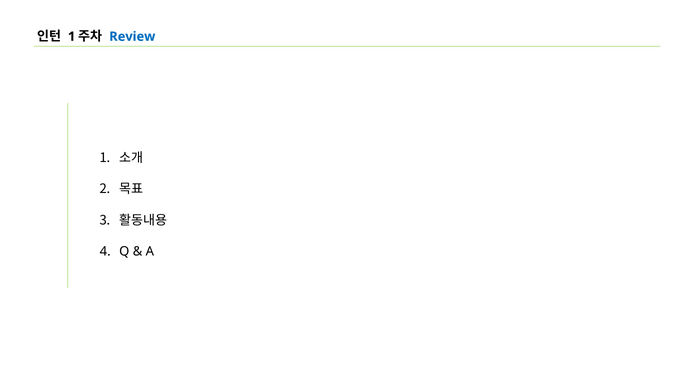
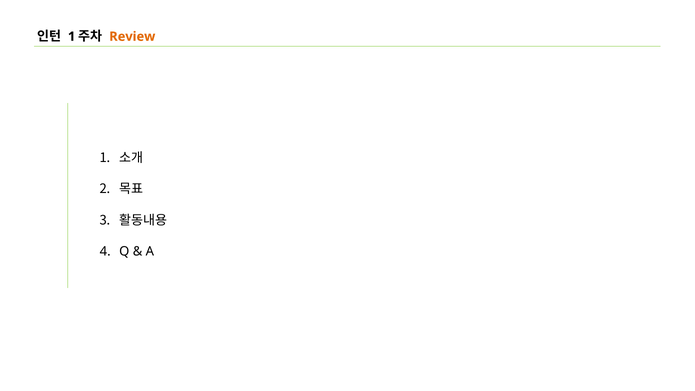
Review colour: blue -> orange (132, 37)
